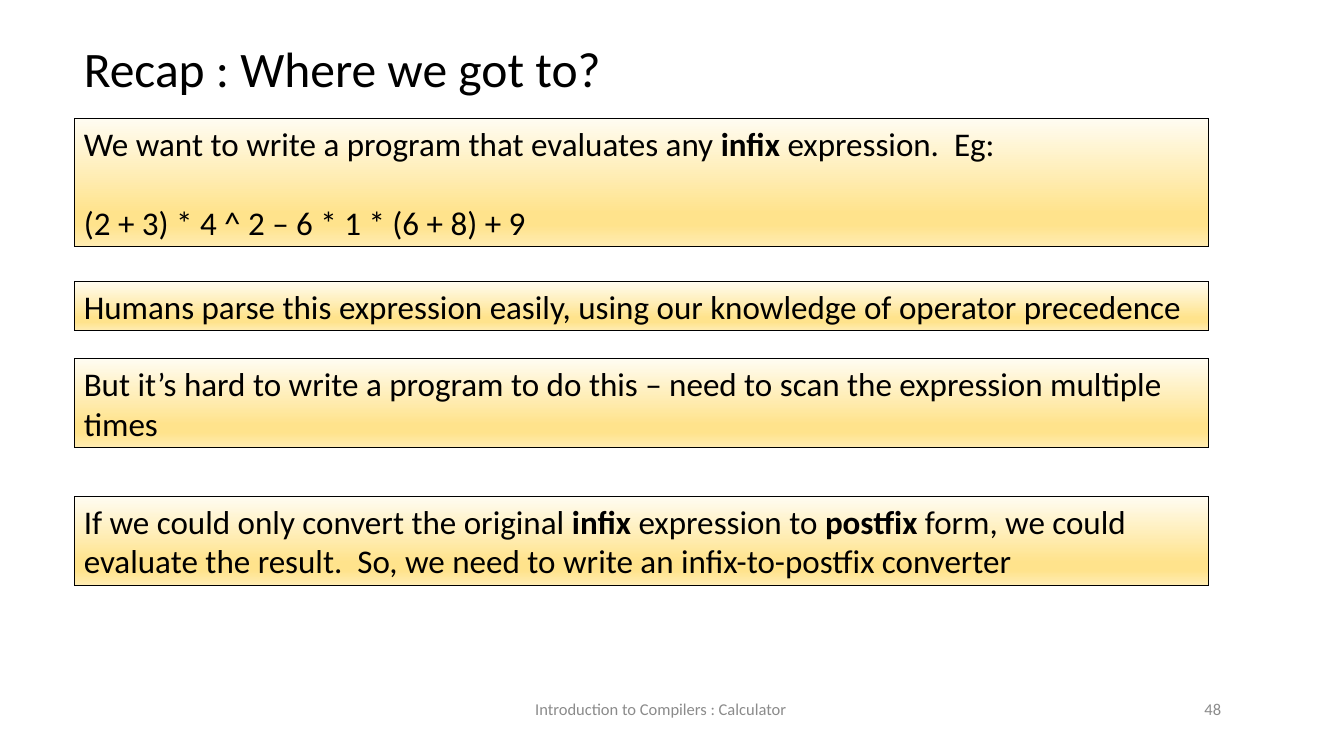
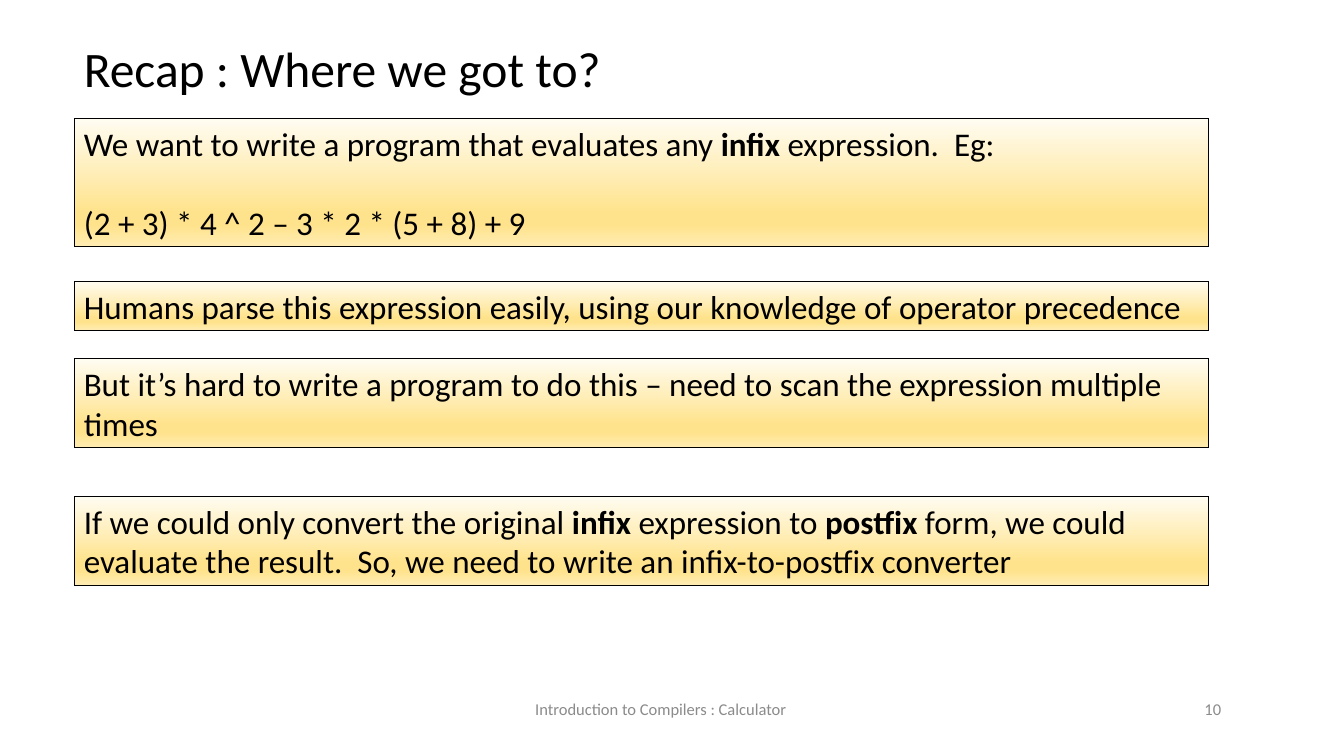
6: 6 -> 3 (305, 224)
1: 1 -> 2 (353, 224)
6: 6 -> 5 (406, 224)
48: 48 -> 10 (1213, 710)
